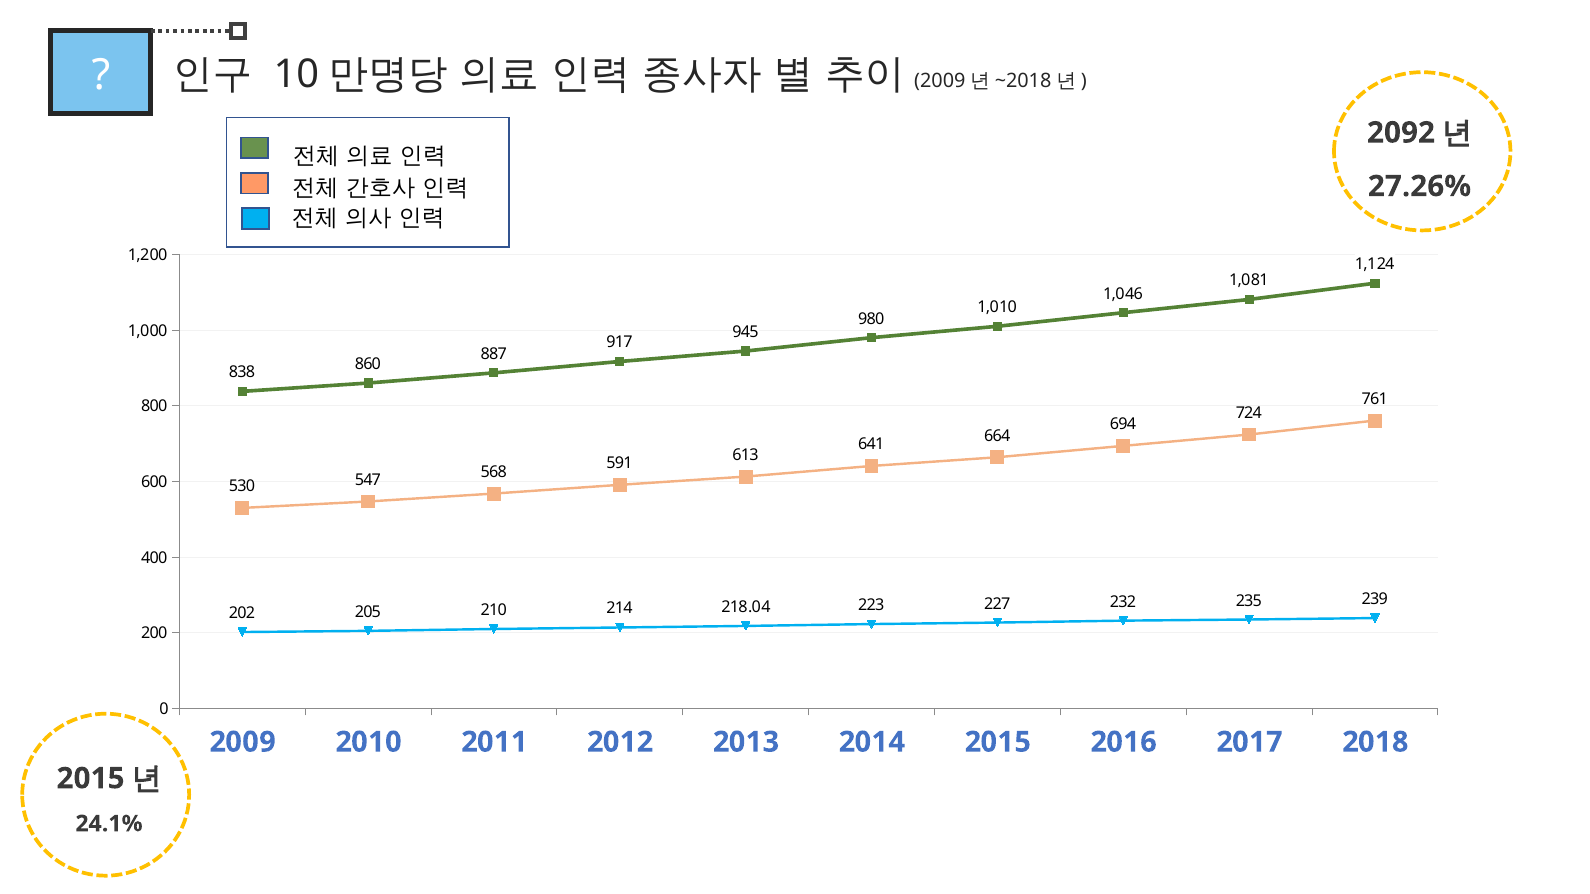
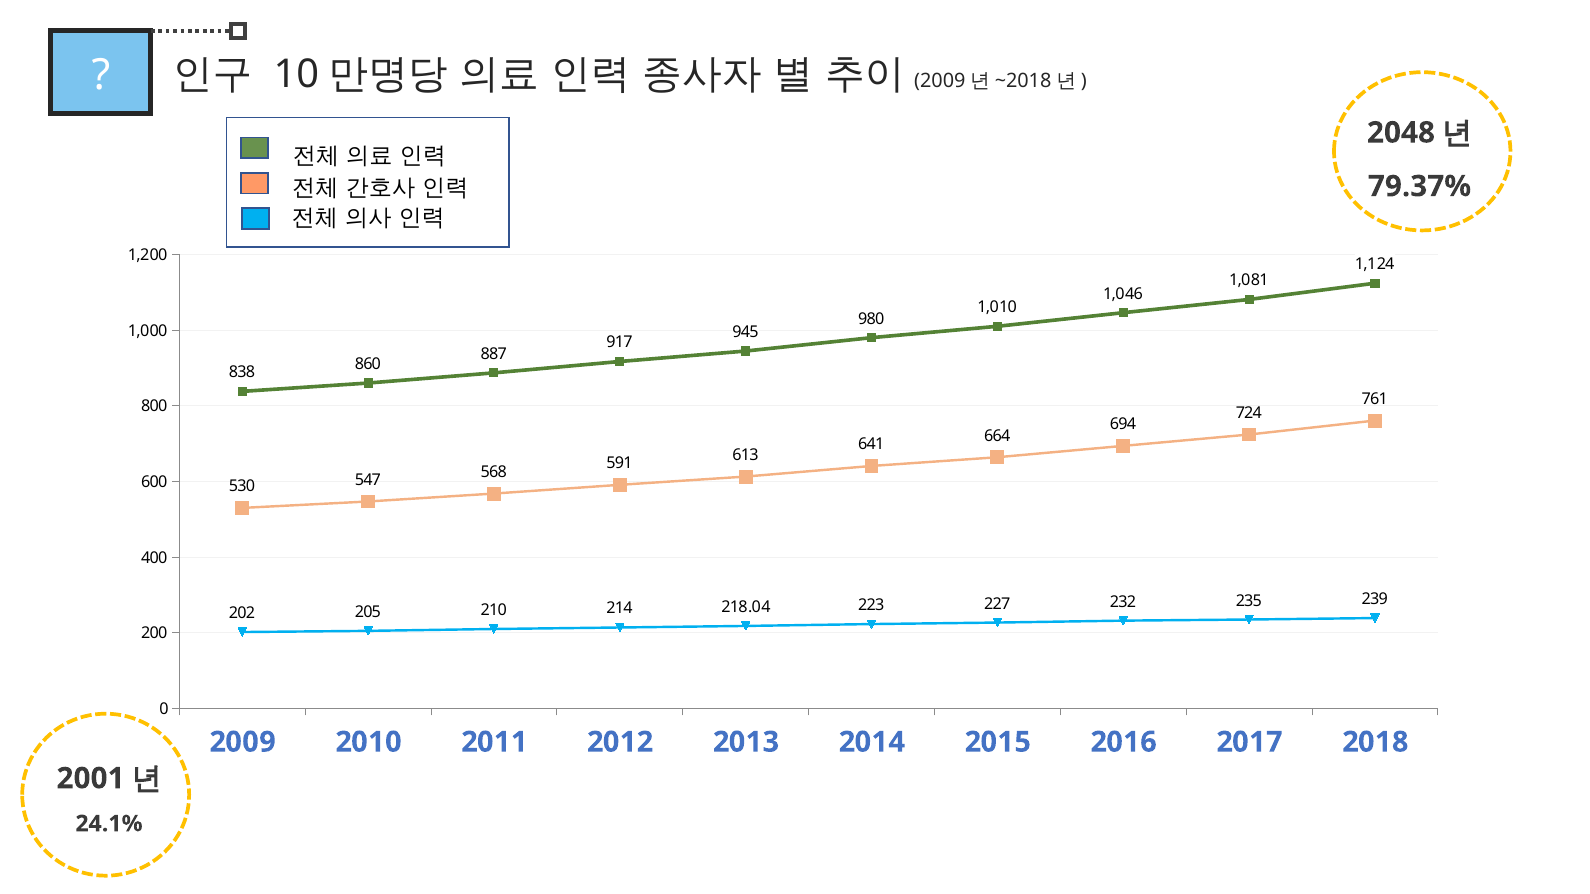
2092: 2092 -> 2048 (1401, 133)
27.26%: 27.26% -> 79.37% (1420, 186)
2015: 2015 -> 2001 (91, 779)
